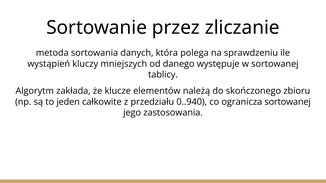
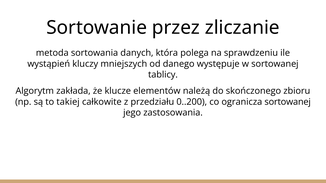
jeden: jeden -> takiej (68, 102)
0..940: 0..940 -> 0..200 (192, 102)
